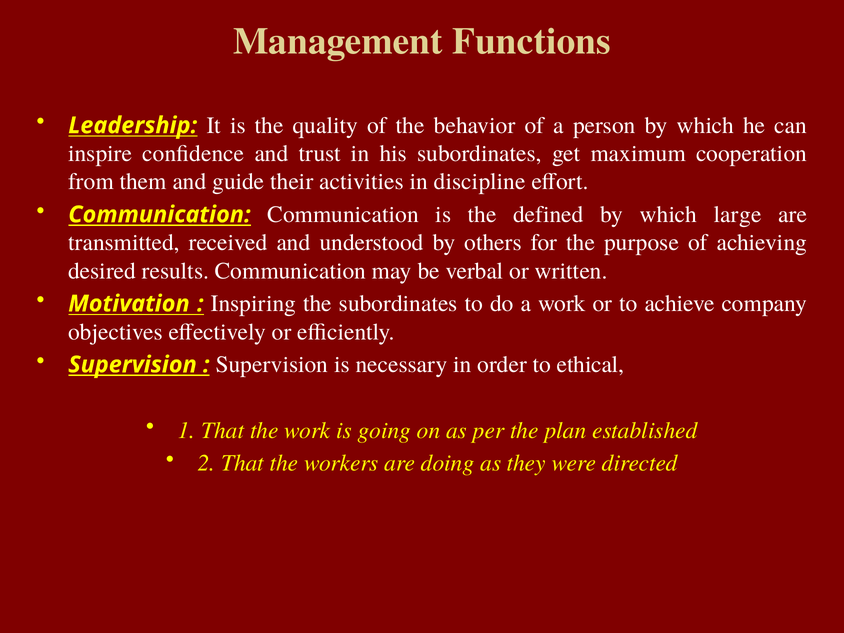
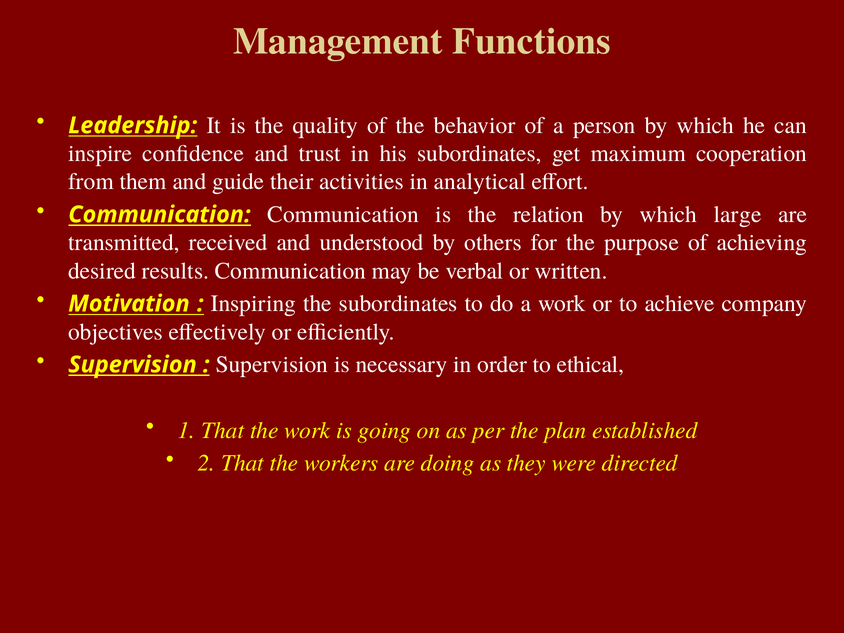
discipline: discipline -> analytical (480, 182)
defined: defined -> relation (548, 215)
